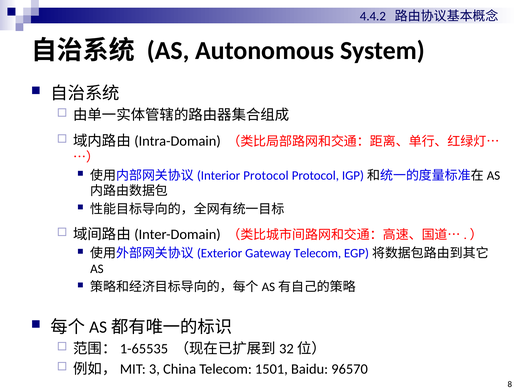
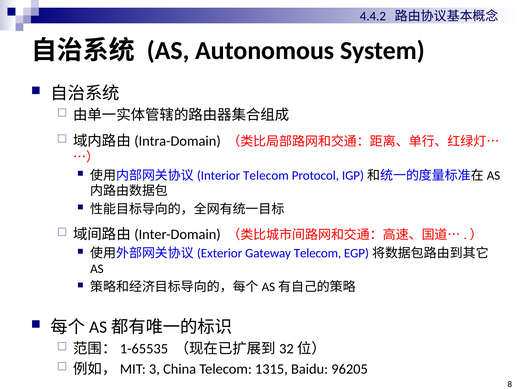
Protocol: Protocol -> Telecom (266, 175)
1501: 1501 -> 1315 (271, 368)
96570: 96570 -> 96205 (350, 368)
